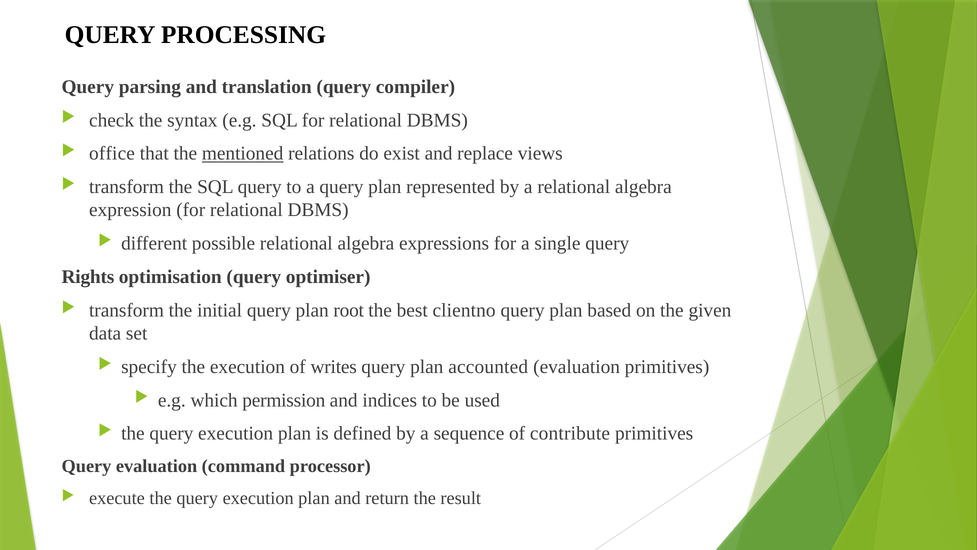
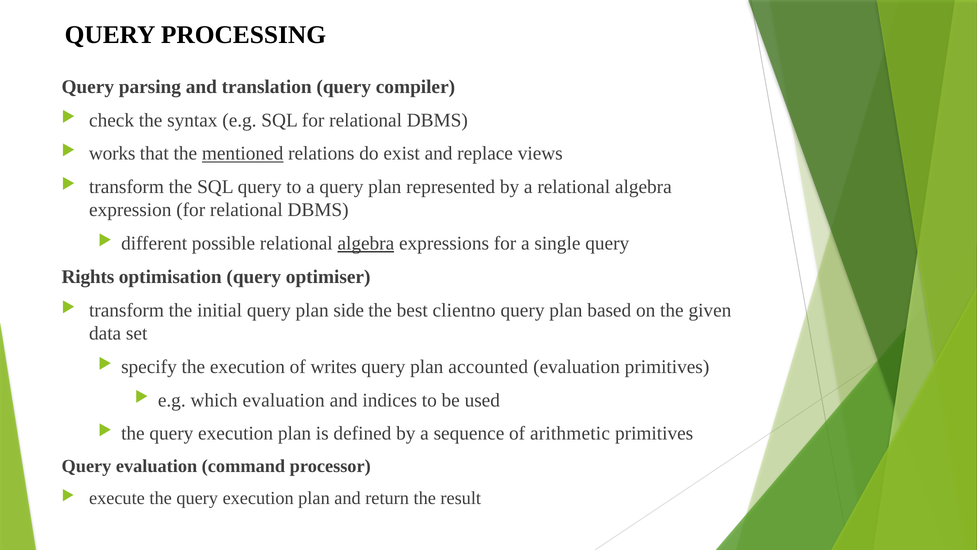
office: office -> works (112, 153)
algebra underline: none -> present (366, 243)
root: root -> side (349, 310)
which permission: permission -> evaluation (284, 400)
contribute: contribute -> arithmetic (570, 433)
